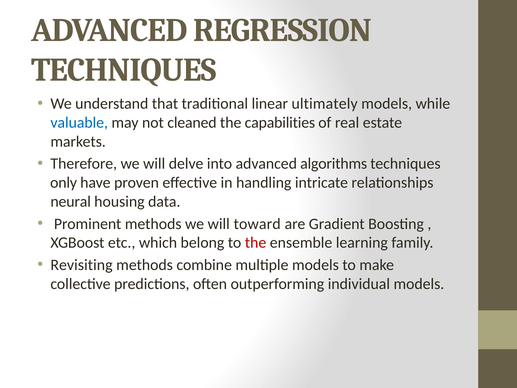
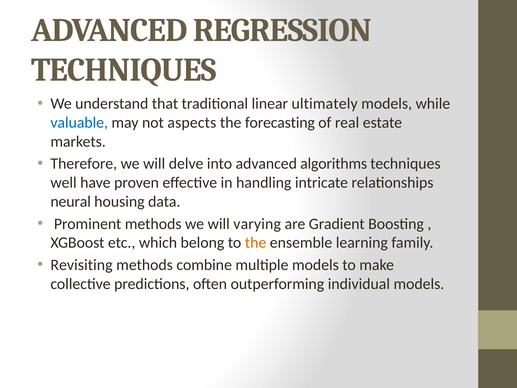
cleaned: cleaned -> aspects (192, 123)
capabilities: capabilities -> forecasting (280, 123)
only: only -> well (64, 183)
toward: toward -> varying (257, 224)
the colour: red -> orange (256, 243)
